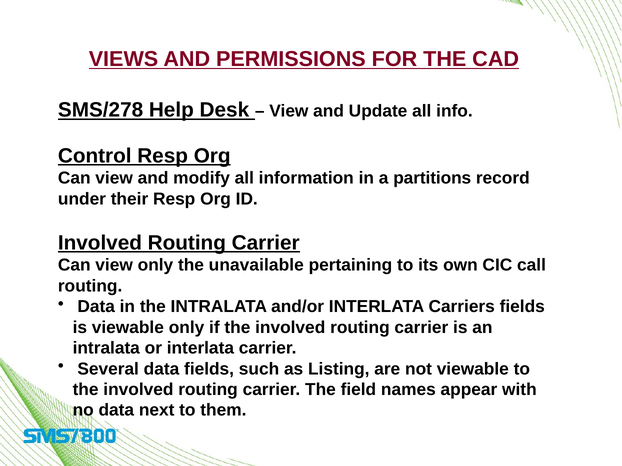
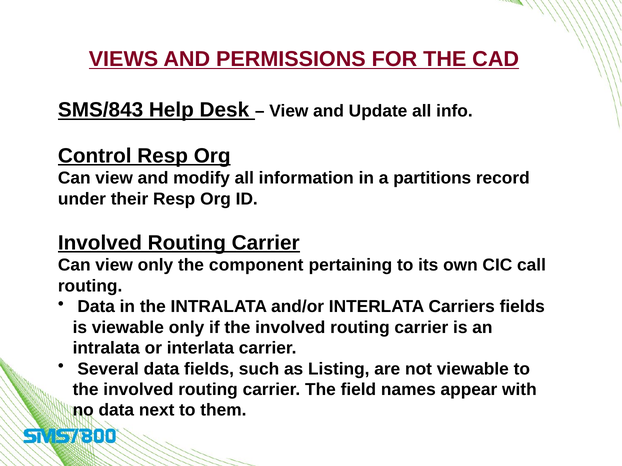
SMS/278: SMS/278 -> SMS/843 (101, 110)
unavailable: unavailable -> component (256, 266)
